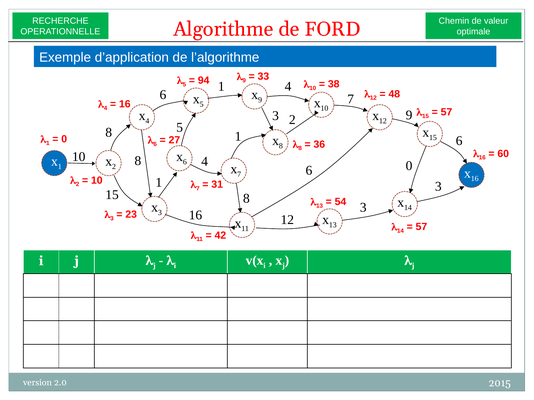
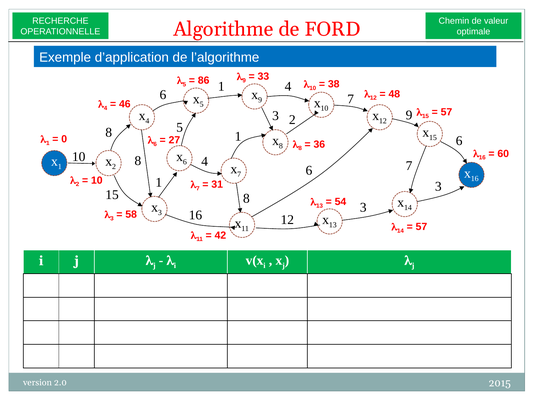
94: 94 -> 86 (204, 80)
16: 16 -> 46 (125, 104)
6 0: 0 -> 7 (409, 166)
23: 23 -> 58 (131, 215)
